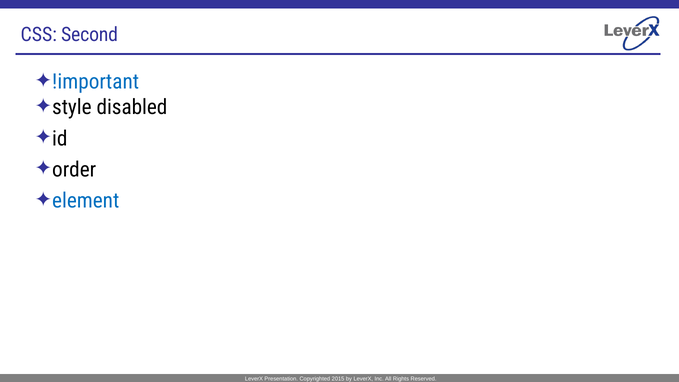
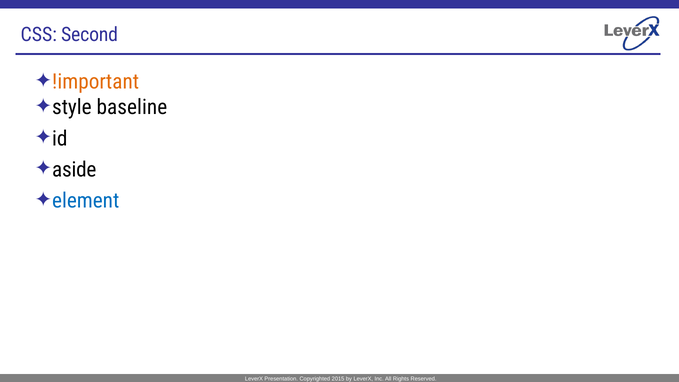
!important colour: blue -> orange (96, 82)
disabled: disabled -> baseline (132, 107)
order: order -> aside (74, 170)
